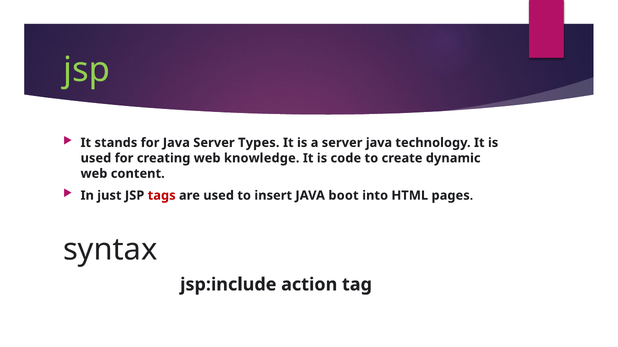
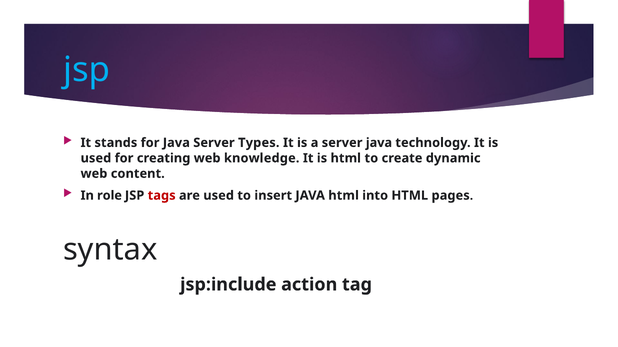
jsp colour: light green -> light blue (87, 70)
is code: code -> html (346, 158)
just: just -> role (109, 196)
JAVA boot: boot -> html (344, 196)
